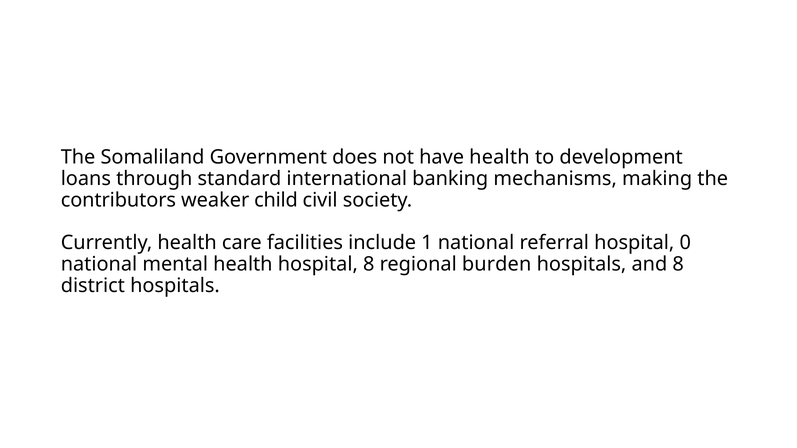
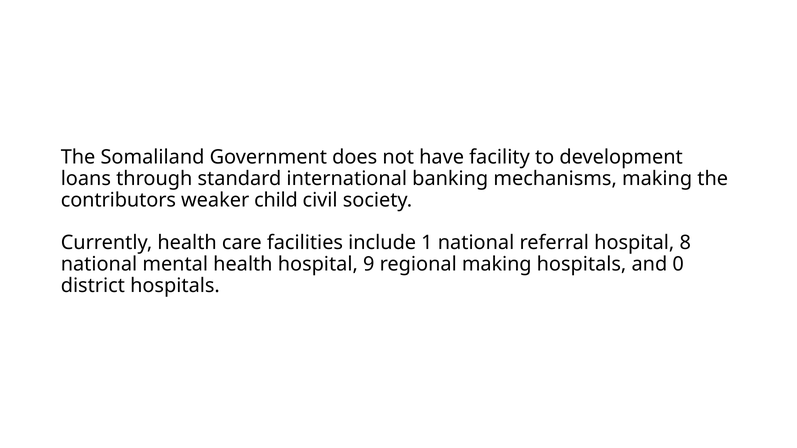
have health: health -> facility (500, 157)
0: 0 -> 8 (685, 243)
hospital 8: 8 -> 9 (369, 265)
regional burden: burden -> making (497, 265)
and 8: 8 -> 0 (678, 265)
